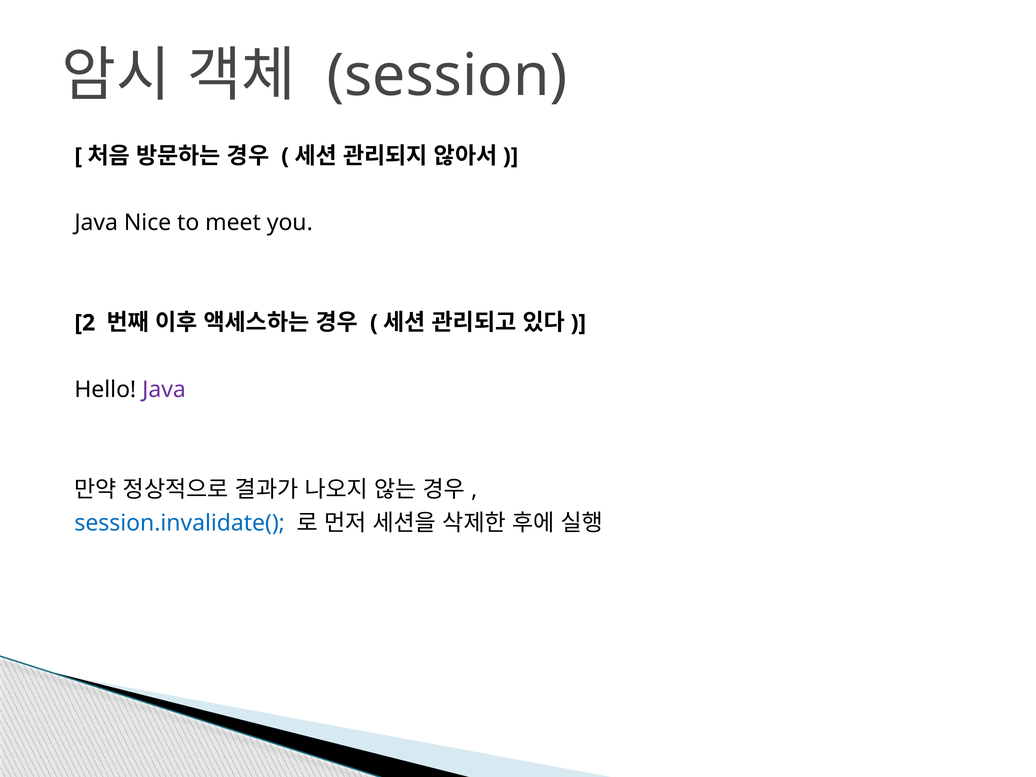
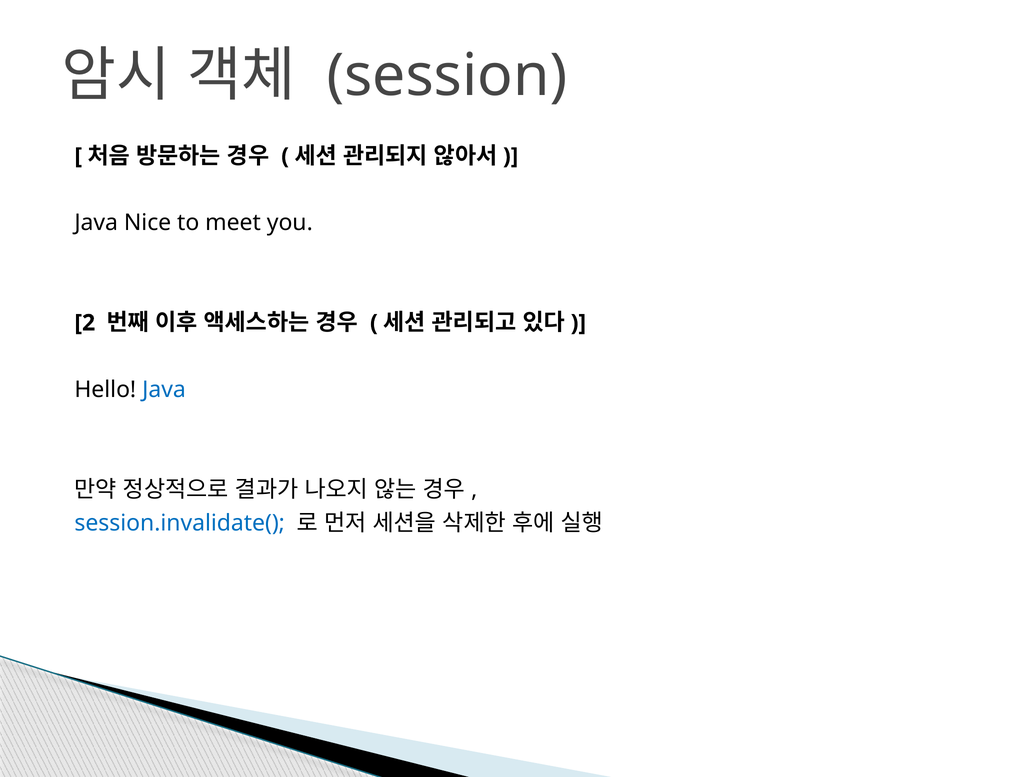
Java colour: purple -> blue (164, 390)
